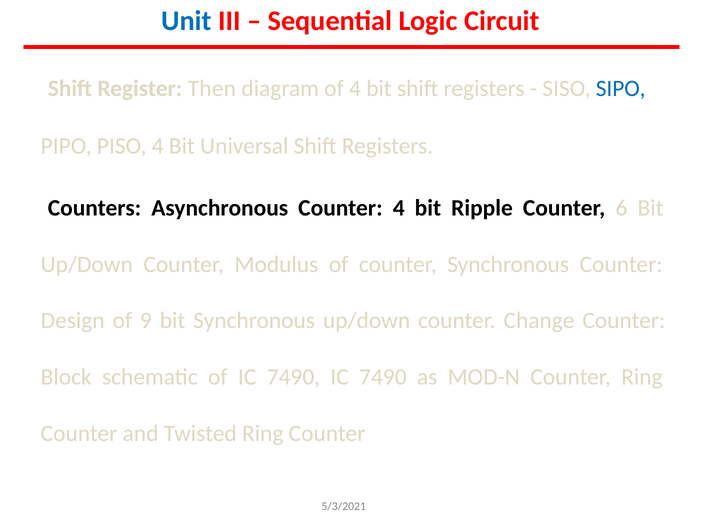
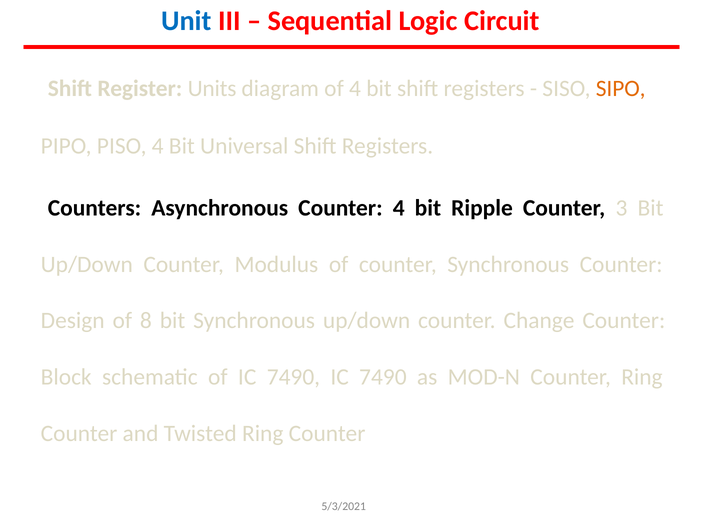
Then: Then -> Units (212, 88)
SIPO colour: blue -> orange (621, 88)
6: 6 -> 3 (622, 208)
9: 9 -> 8 (146, 320)
